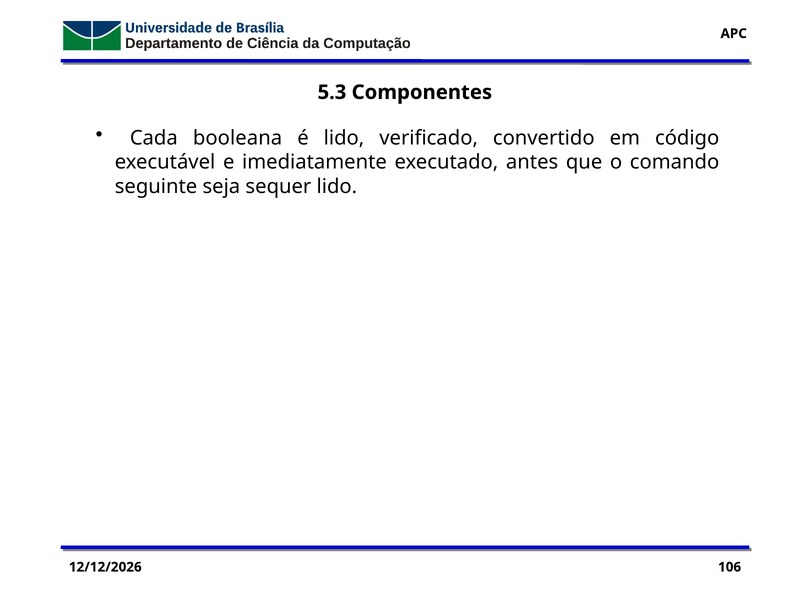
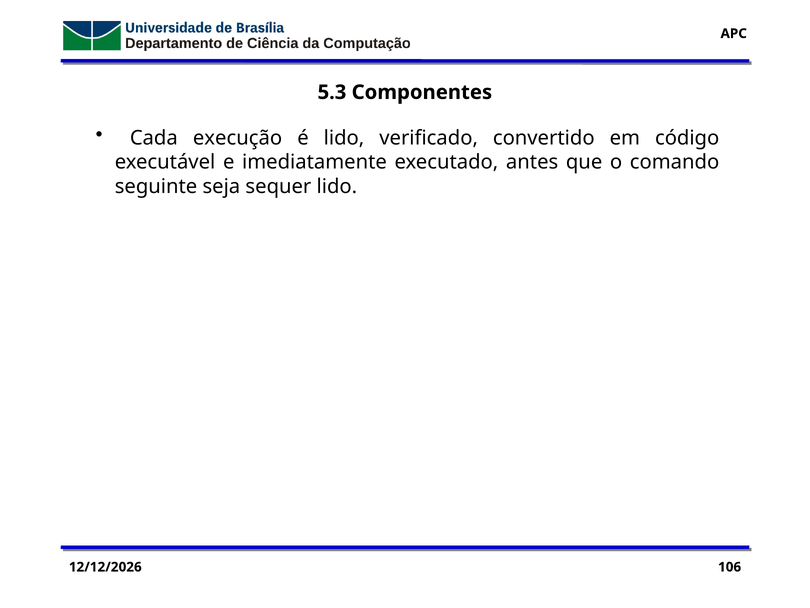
booleana: booleana -> execução (238, 138)
